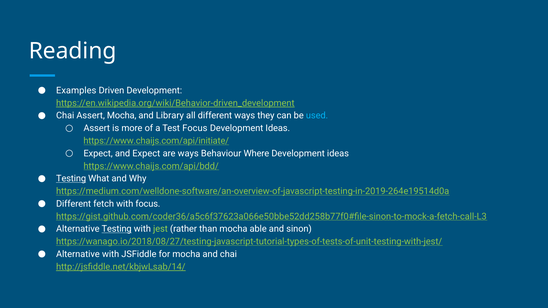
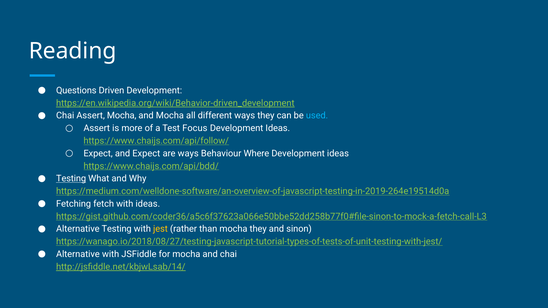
Examples: Examples -> Questions (76, 91)
and Library: Library -> Mocha (170, 116)
https://www.chaijs.com/api/initiate/: https://www.chaijs.com/api/initiate/ -> https://www.chaijs.com/api/follow/ (156, 141)
Different: Different -> Fetching (74, 204)
with focus: focus -> ideas (148, 204)
Testing underline: present -> none (117, 229)
jest colour: light green -> yellow (160, 229)
mocha able: able -> they (258, 229)
